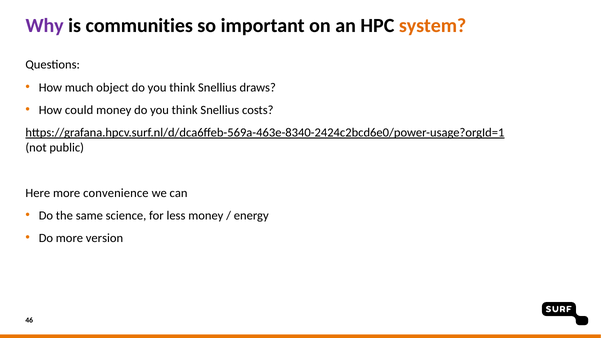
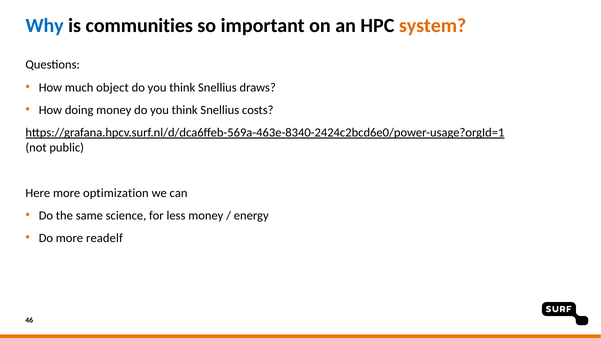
Why colour: purple -> blue (45, 26)
could: could -> doing (79, 110)
convenience: convenience -> optimization (116, 193)
version: version -> readelf (104, 238)
